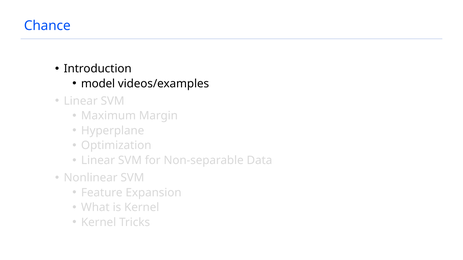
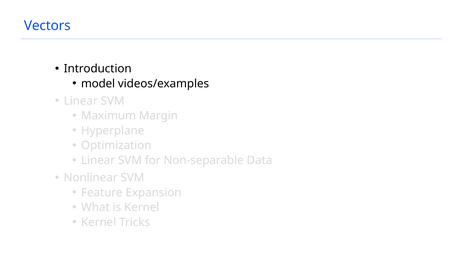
Chance: Chance -> Vectors (47, 26)
